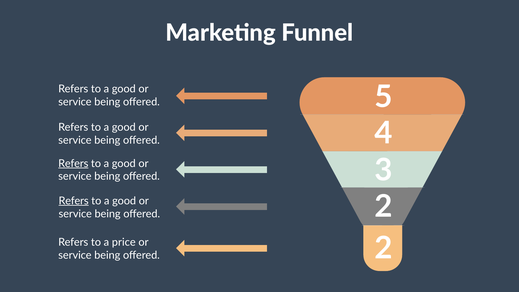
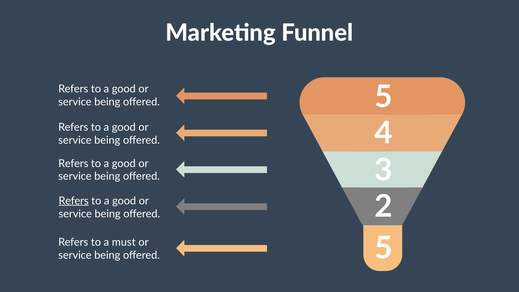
Refers underline: present -> none (73, 163)
price: price -> must (124, 242)
offered 2: 2 -> 5 (383, 248)
